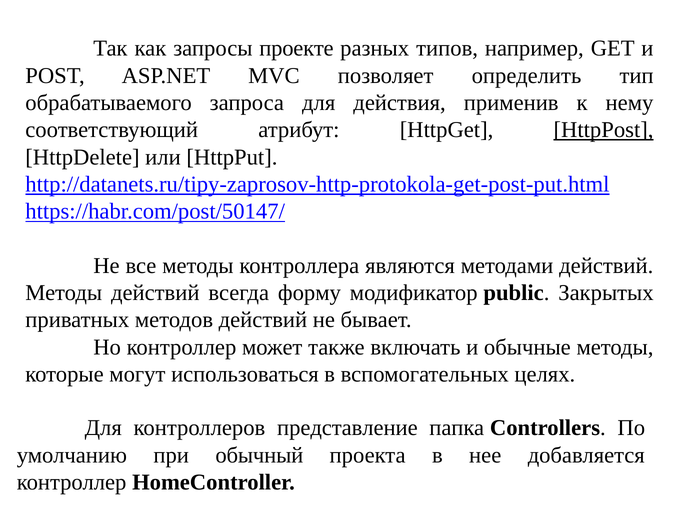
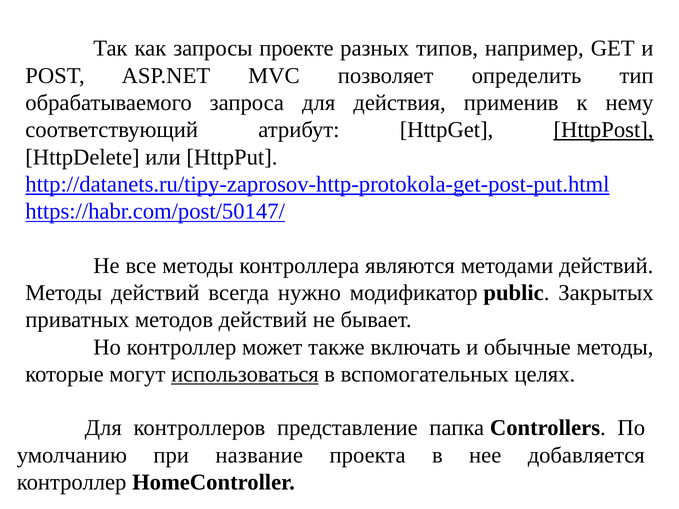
форму: форму -> нужно (309, 293)
использоваться underline: none -> present (245, 374)
обычный: обычный -> название (259, 455)
